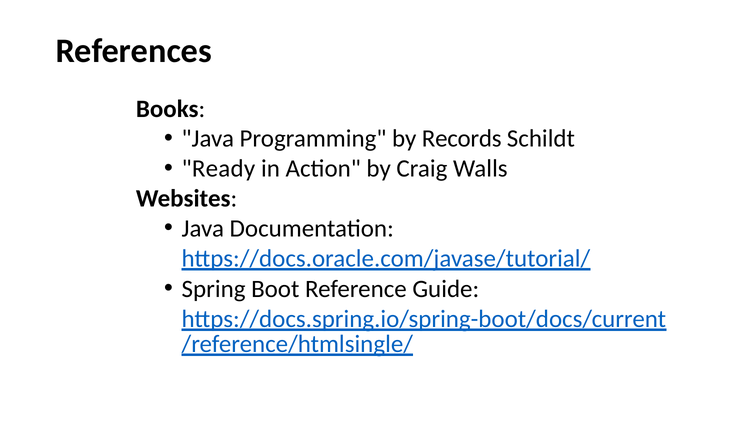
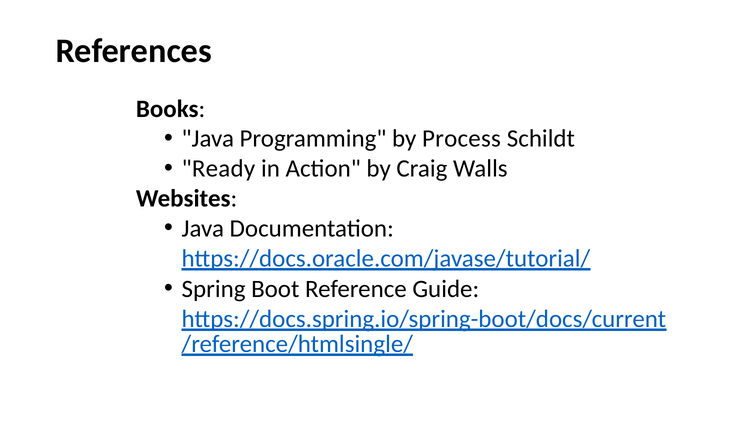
Records: Records -> Process (461, 139)
